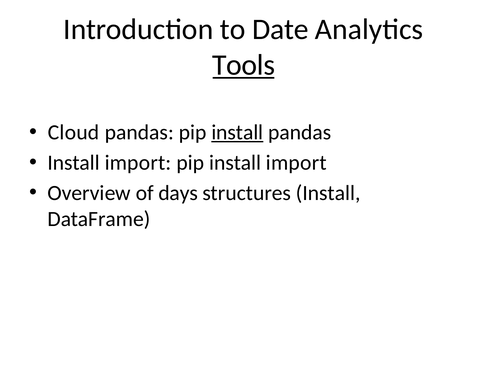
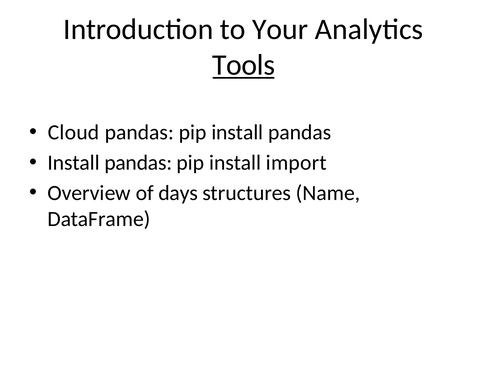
Date: Date -> Your (280, 29)
install underline: present -> none (237, 132)
import: import -> pandas (138, 163)
structures Install: Install -> Name (328, 193)
